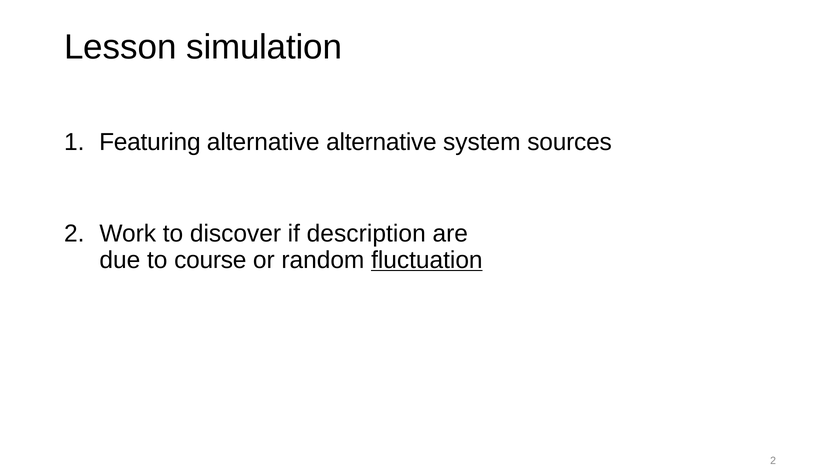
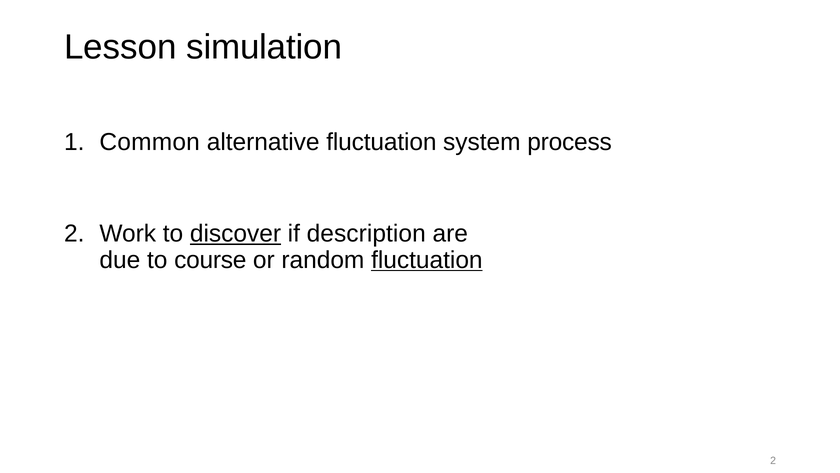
Featuring: Featuring -> Common (150, 142)
alternative alternative: alternative -> fluctuation (381, 142)
sources: sources -> process (570, 142)
discover underline: none -> present (235, 233)
